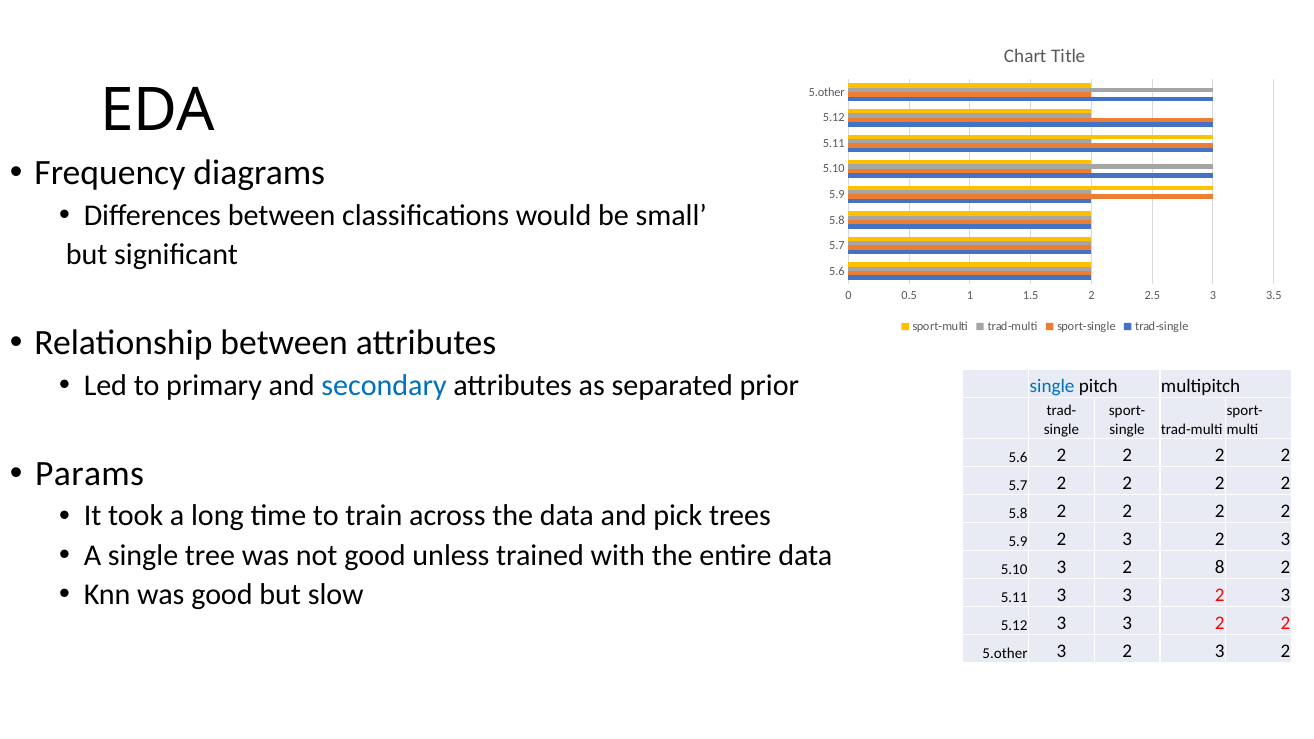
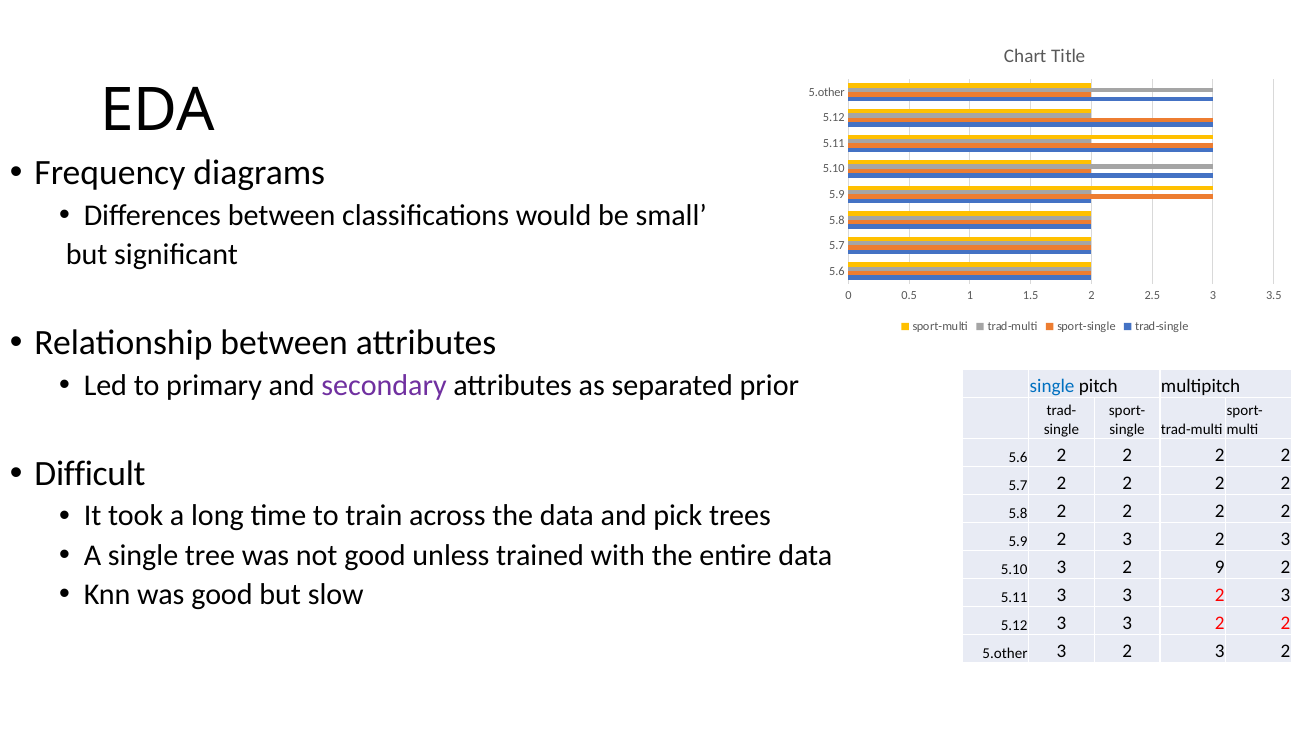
secondary colour: blue -> purple (384, 385)
Params: Params -> Difficult (90, 474)
8: 8 -> 9 (1220, 567)
